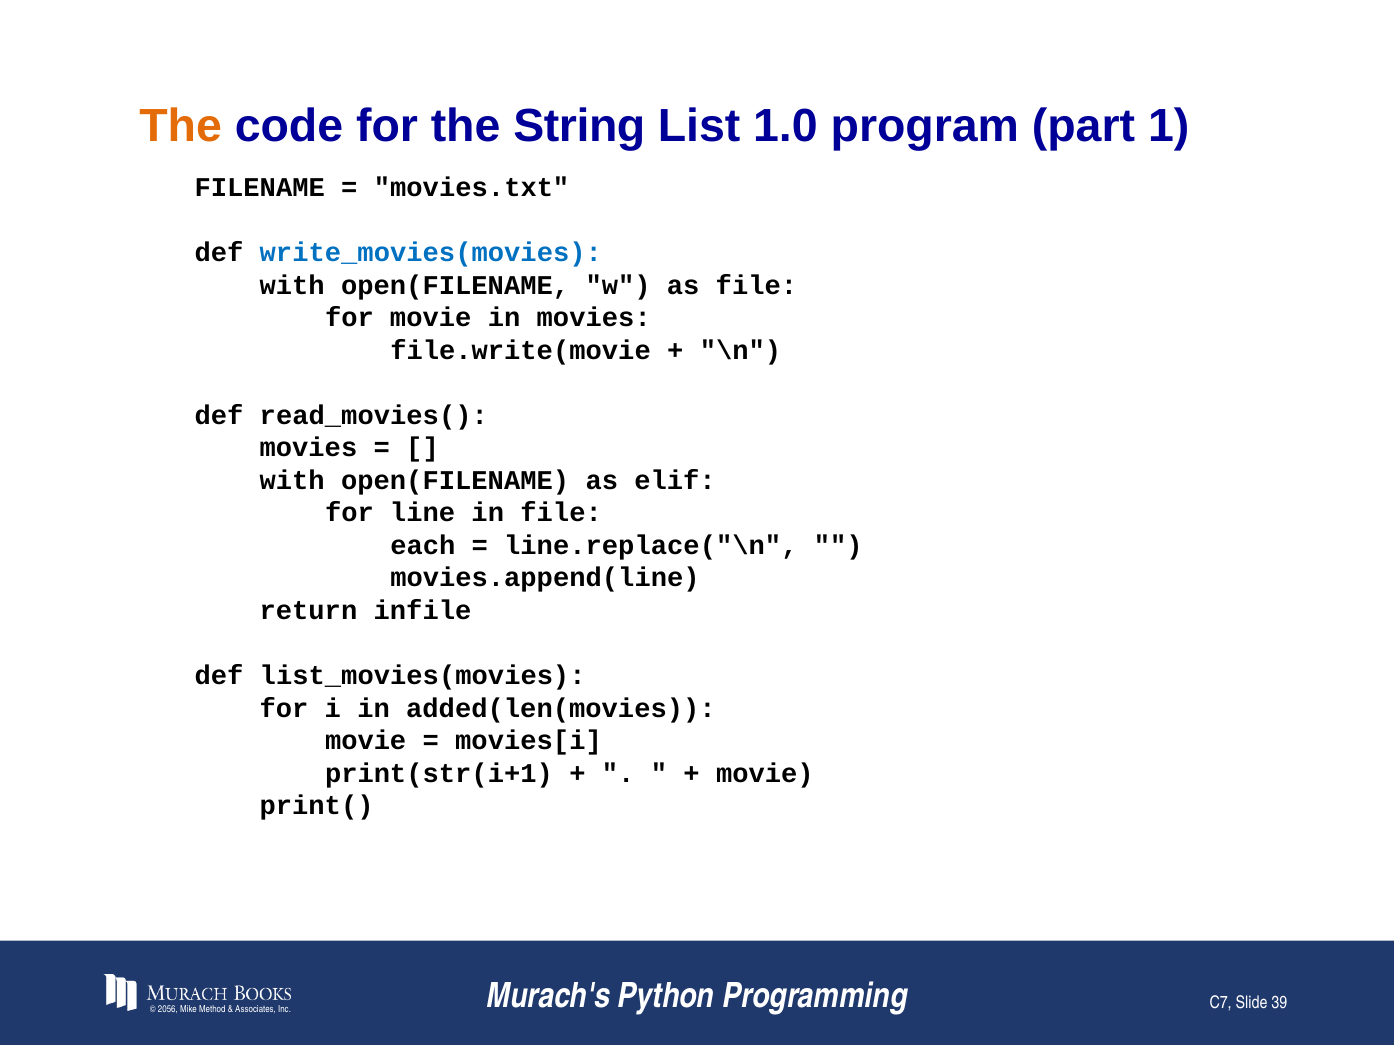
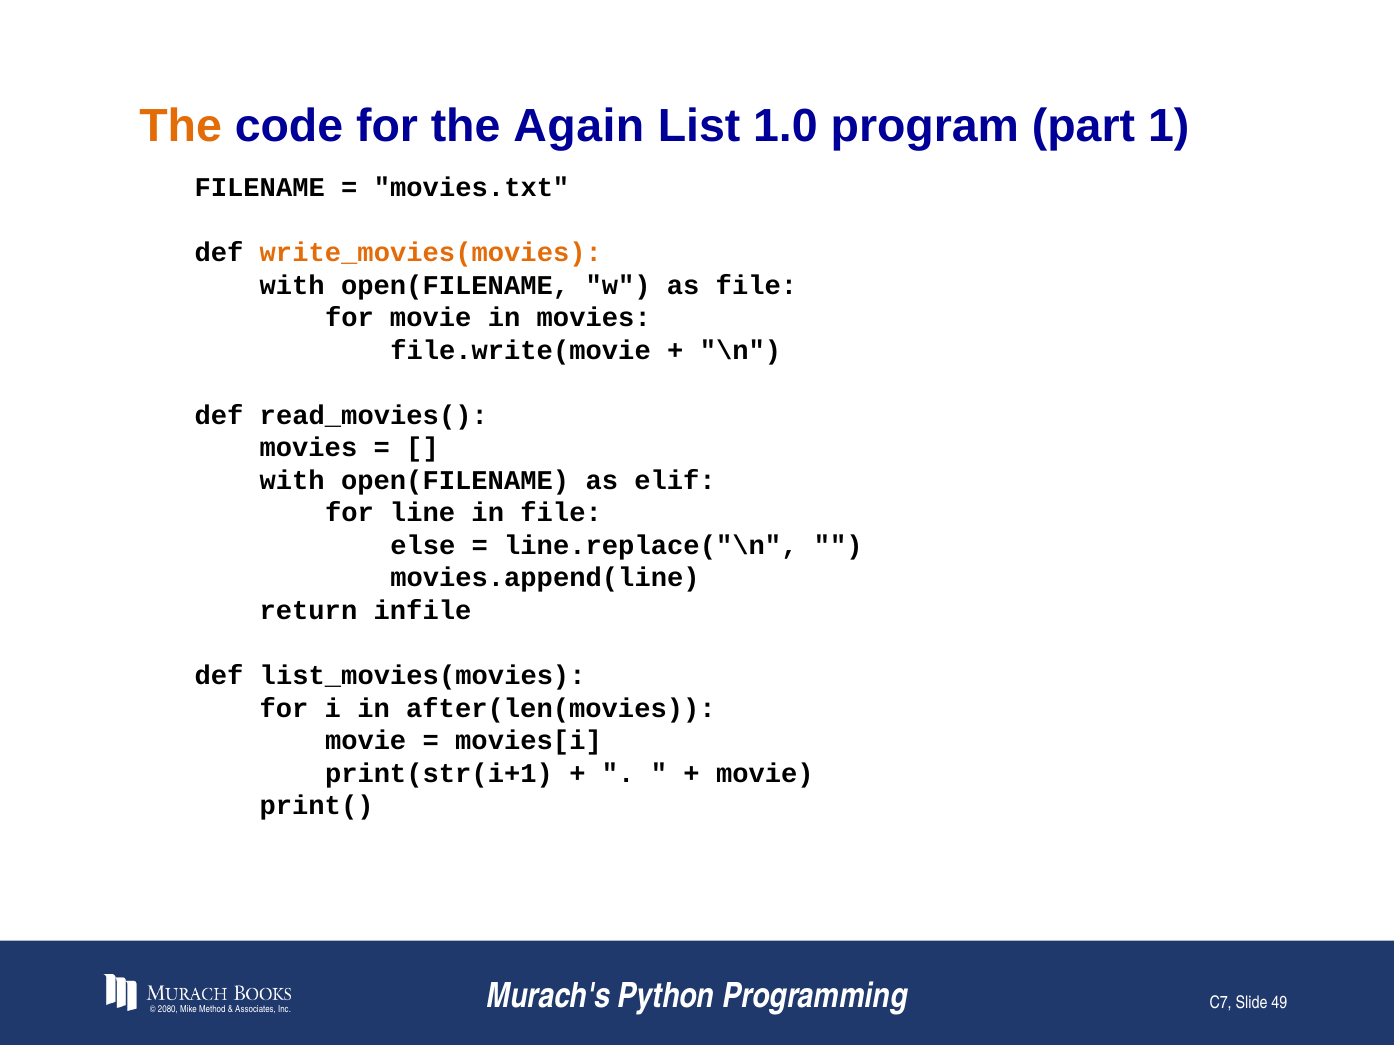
String: String -> Again (579, 127)
write_movies(movies colour: blue -> orange (431, 253)
each: each -> else (423, 546)
added(len(movies: added(len(movies -> after(len(movies (561, 708)
2056: 2056 -> 2080 (168, 1010)
39: 39 -> 49 (1279, 1003)
